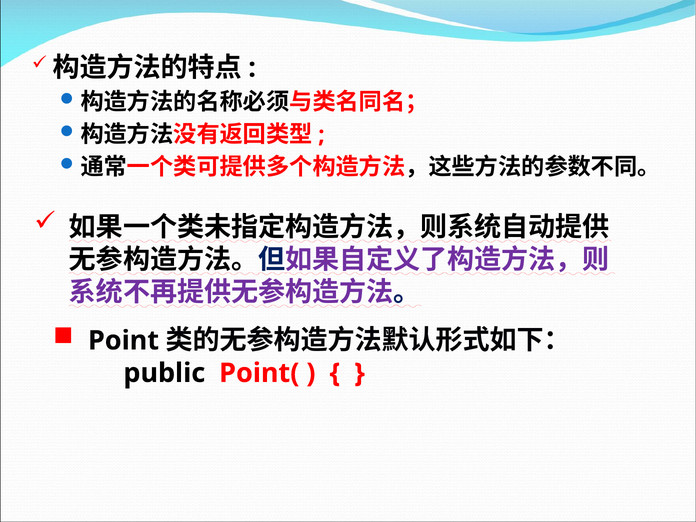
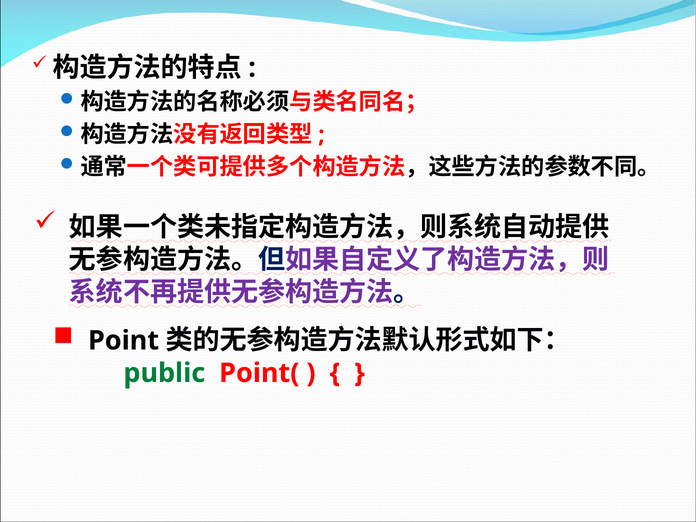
public colour: black -> green (164, 373)
